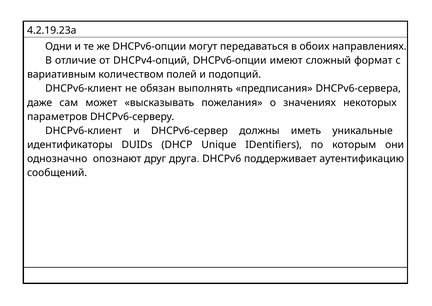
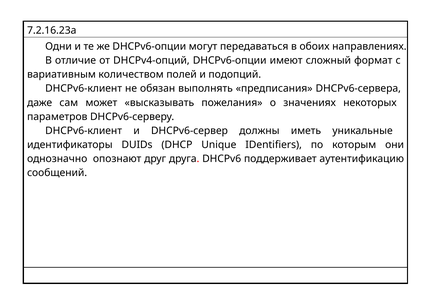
4.2.19.23a: 4.2.19.23a -> 7.2.16.23a (52, 30)
